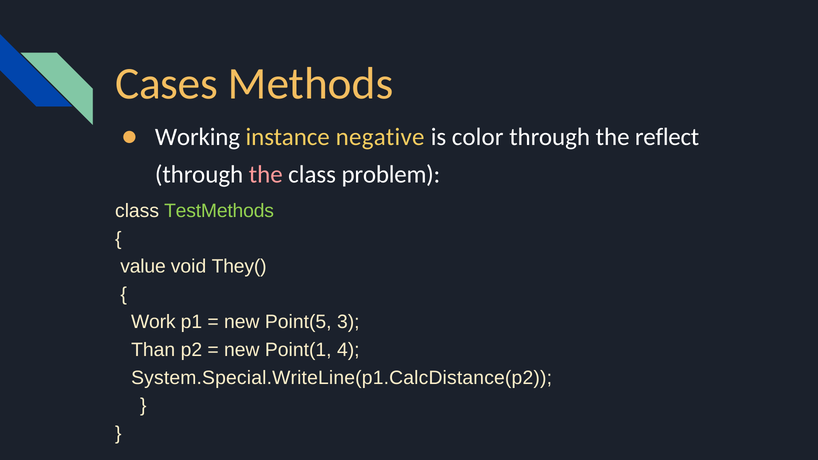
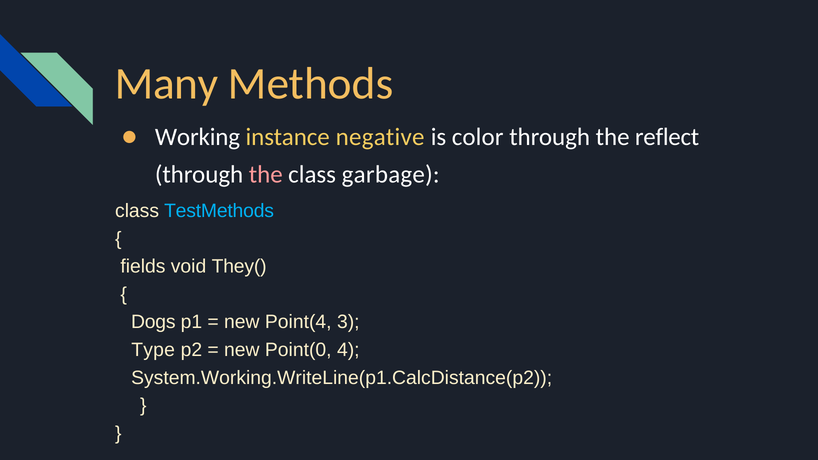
Cases: Cases -> Many (167, 84)
problem: problem -> garbage (391, 175)
TestMethods colour: light green -> light blue (219, 211)
value: value -> fields (143, 267)
Work: Work -> Dogs (153, 322)
Point(5: Point(5 -> Point(4 (298, 322)
Than: Than -> Type (153, 350)
Point(1: Point(1 -> Point(0 (298, 350)
System.Special.WriteLine(p1.CalcDistance(p2: System.Special.WriteLine(p1.CalcDistance(p2 -> System.Working.WriteLine(p1.CalcDistance(p2 (342, 378)
